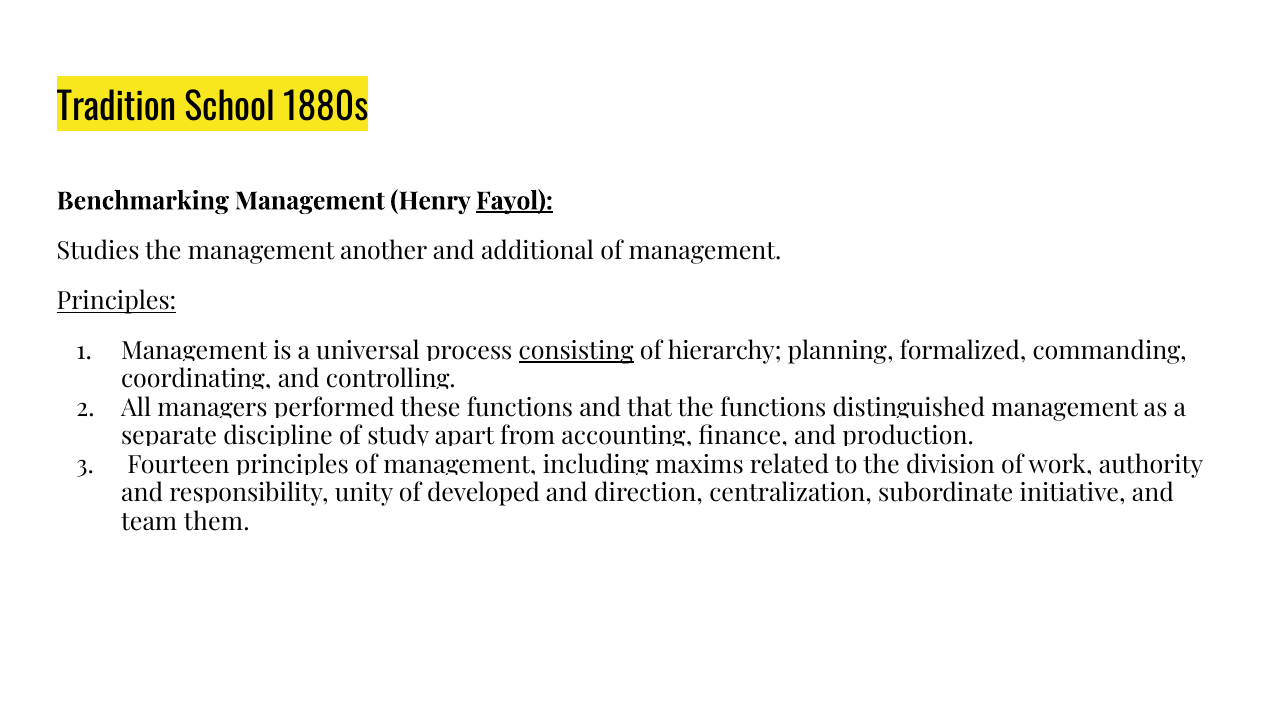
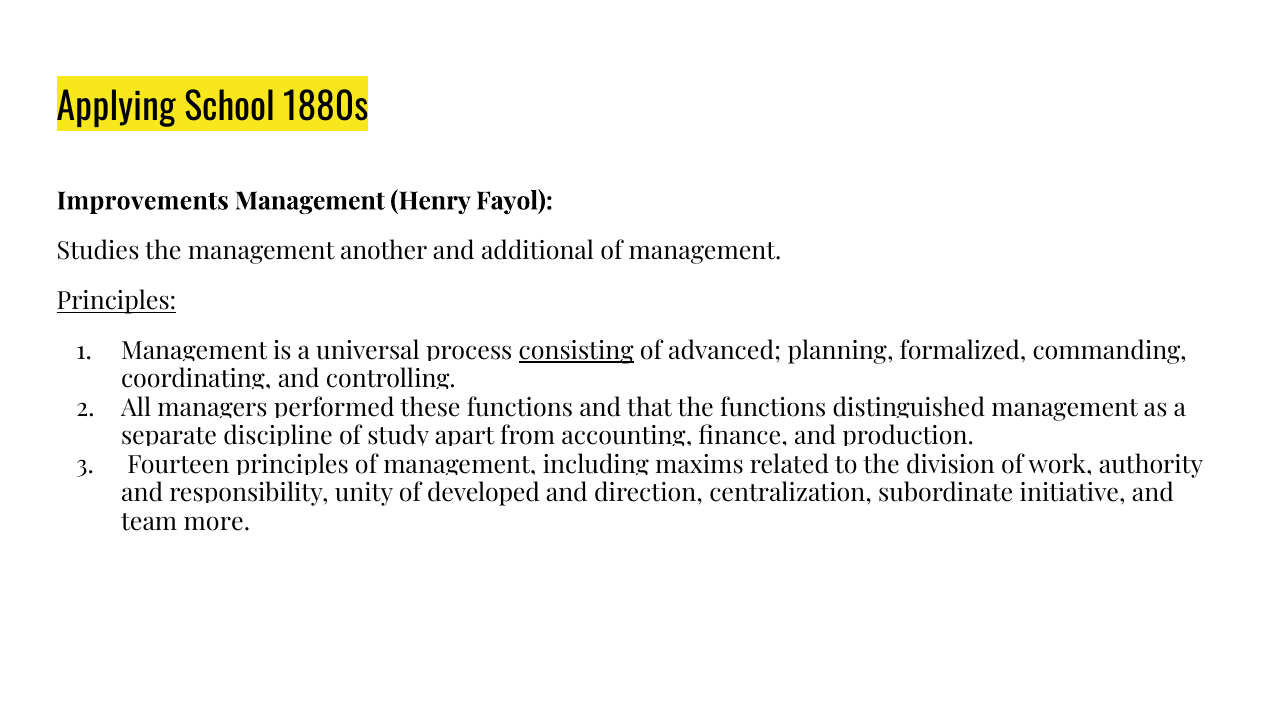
Tradition: Tradition -> Applying (116, 108)
Benchmarking: Benchmarking -> Improvements (143, 201)
Fayol underline: present -> none (515, 201)
hierarchy: hierarchy -> advanced (725, 351)
them: them -> more (217, 522)
